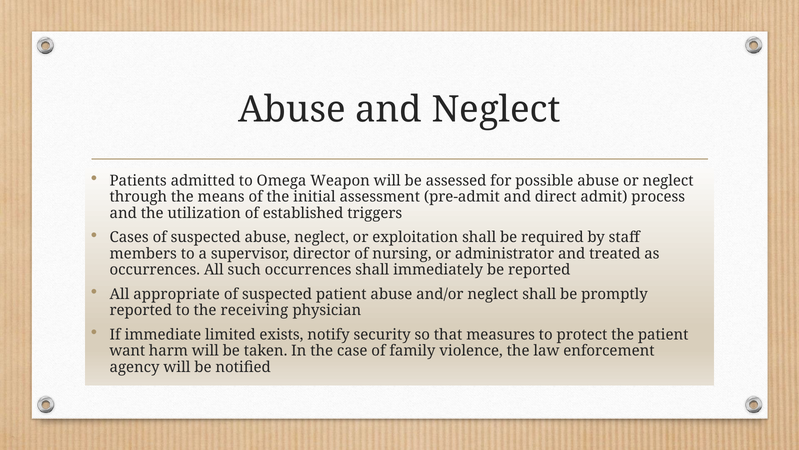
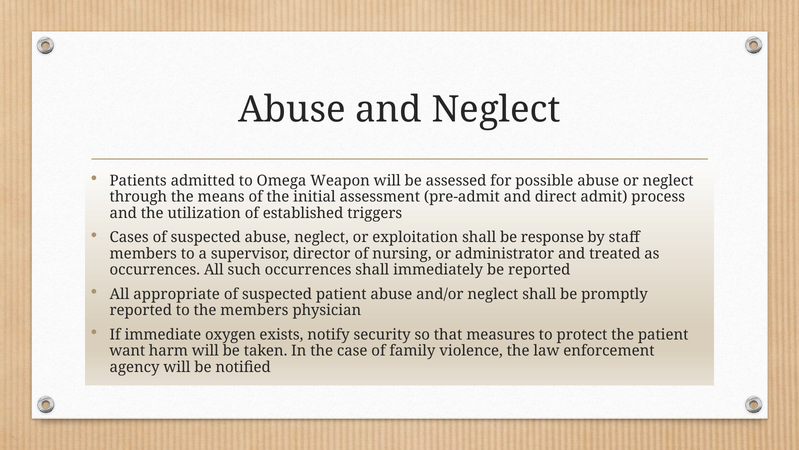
required: required -> response (552, 237)
the receiving: receiving -> members (254, 310)
limited: limited -> oxygen (230, 334)
